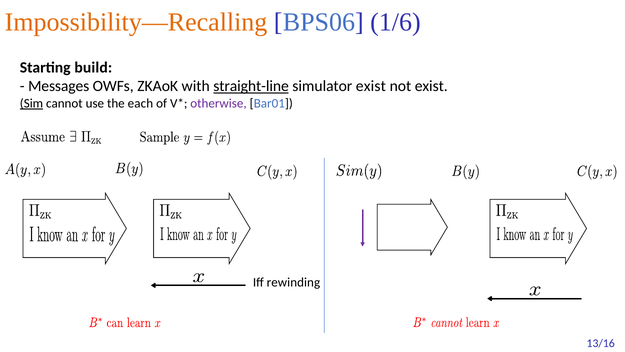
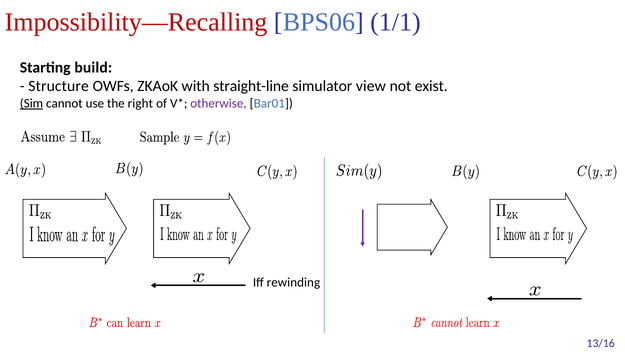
Impossibility—Recalling colour: orange -> red (136, 22)
1/6: 1/6 -> 1/1 (395, 22)
Messages: Messages -> Structure (59, 86)
straight-line underline: present -> none (251, 86)
simulator exist: exist -> view (371, 86)
each: each -> right (140, 103)
